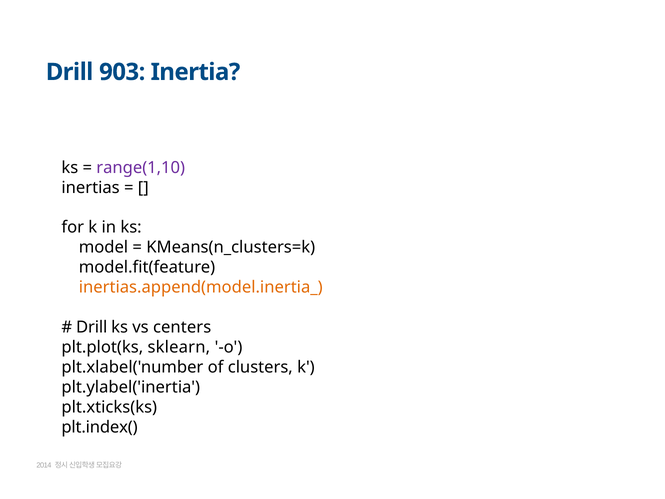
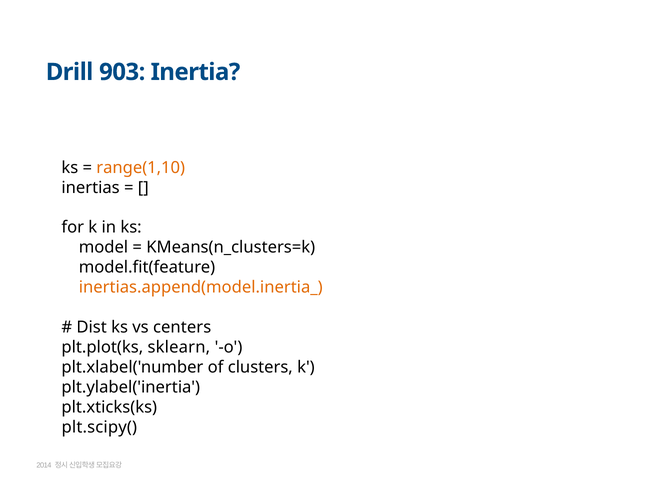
range(1,10 colour: purple -> orange (141, 167)
Drill: Drill -> Dist (92, 327)
plt.index(: plt.index( -> plt.scipy( (99, 427)
